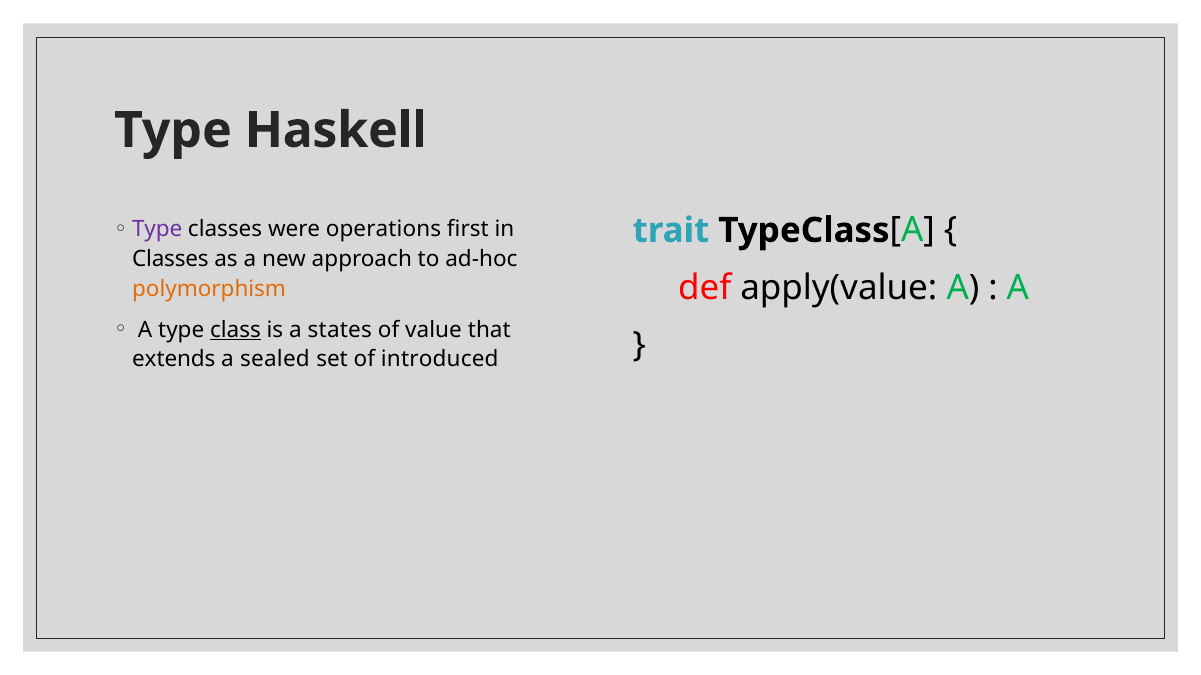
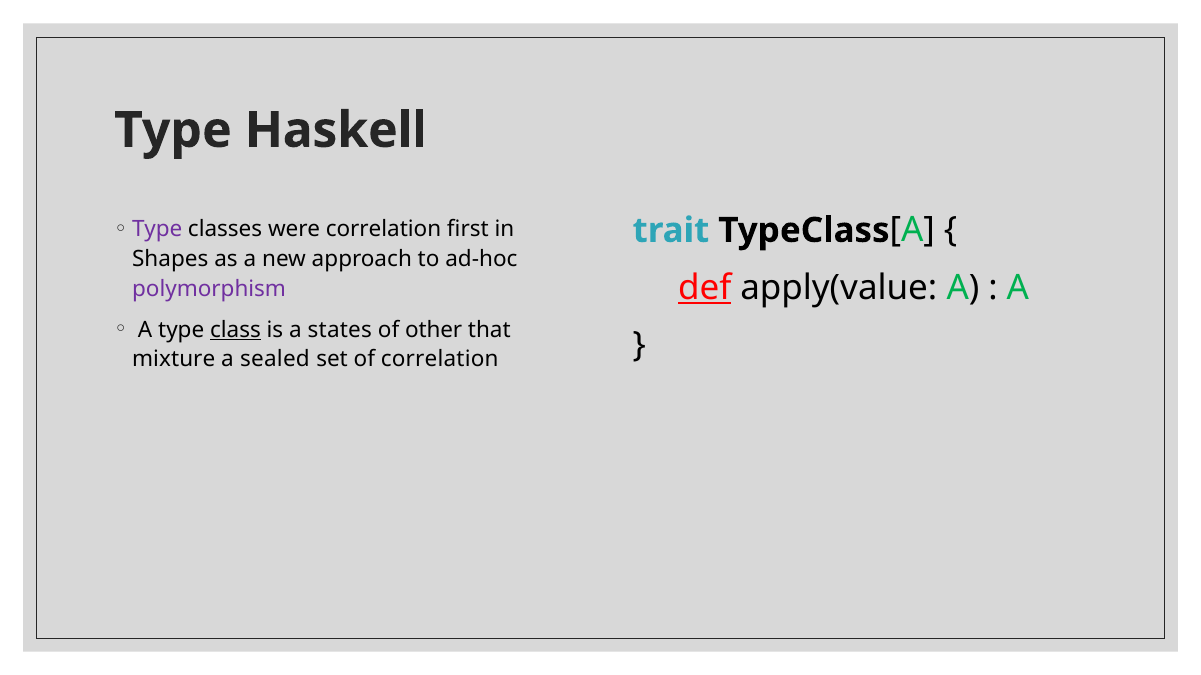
were operations: operations -> correlation (383, 229)
Classes: Classes -> Shapes (170, 259)
def underline: none -> present (705, 288)
polymorphism colour: orange -> purple (209, 289)
value: value -> other (434, 330)
extends: extends -> mixture (174, 360)
of introduced: introduced -> correlation (440, 360)
